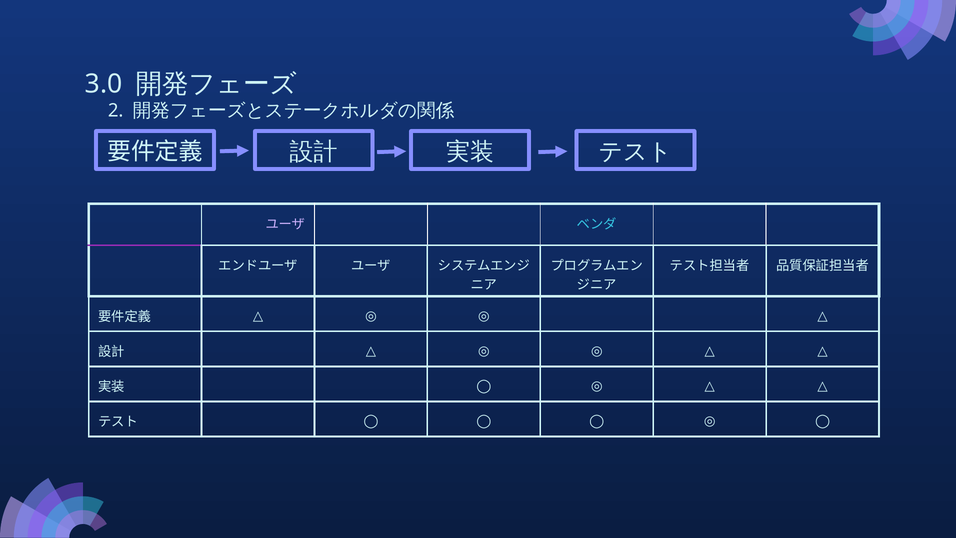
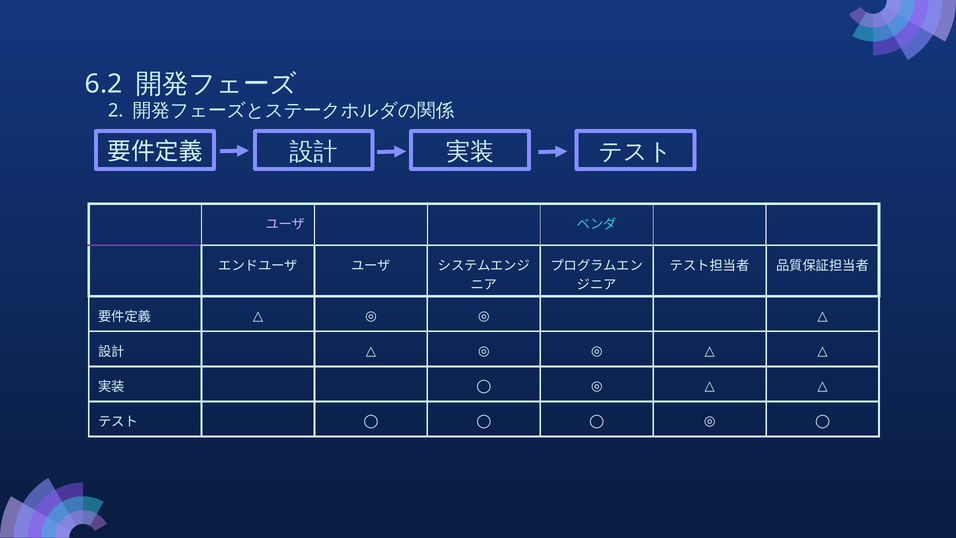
3.0: 3.0 -> 6.2 (104, 84)
